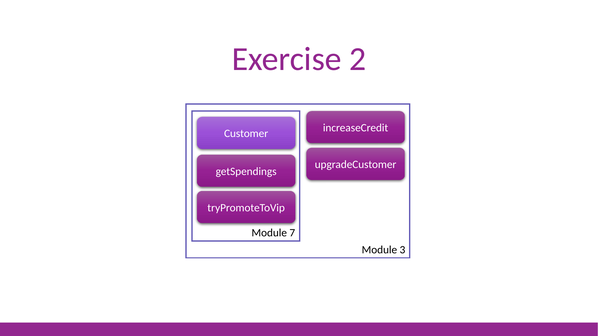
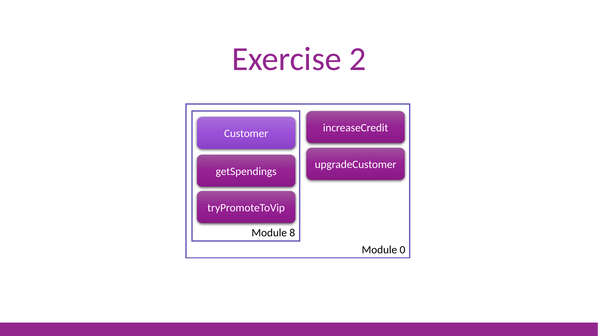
7: 7 -> 8 (292, 233)
3: 3 -> 0 (402, 250)
